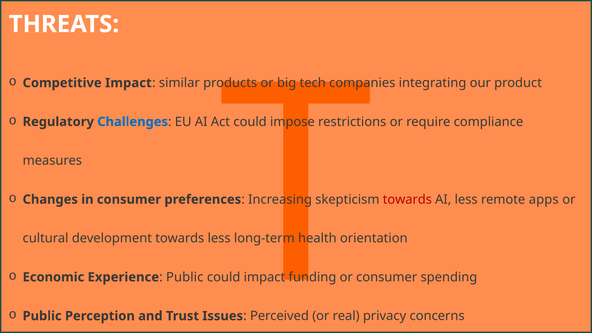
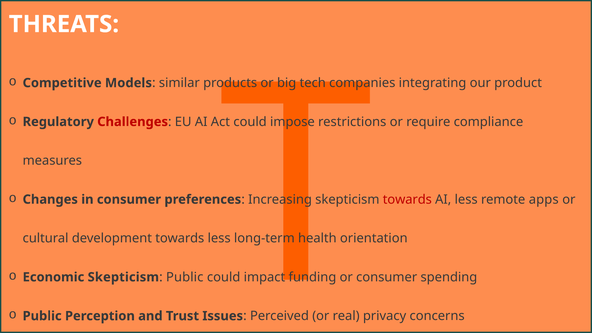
Competitive Impact: Impact -> Models (128, 83)
Challenges colour: blue -> red (133, 122)
Economic Experience: Experience -> Skepticism (123, 277)
